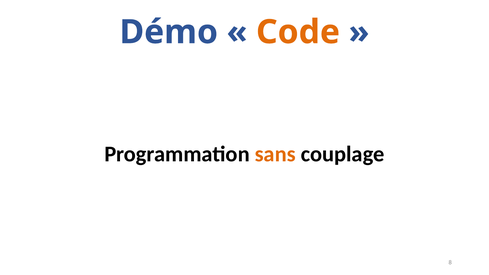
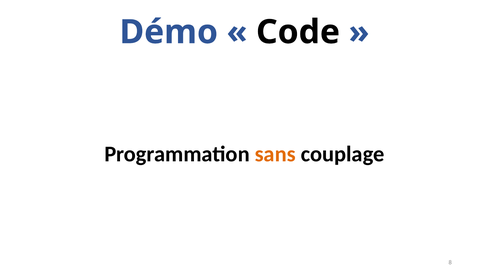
Code colour: orange -> black (298, 32)
